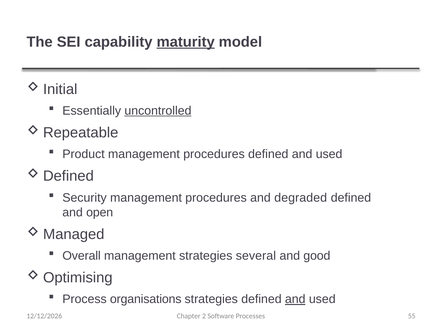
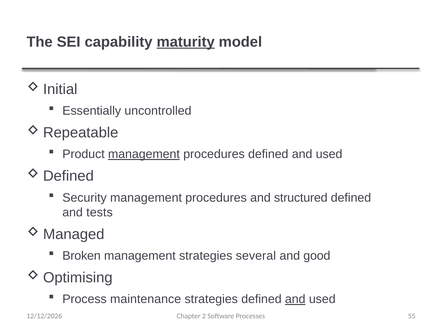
uncontrolled underline: present -> none (158, 111)
management underline: none -> present (144, 154)
degraded: degraded -> structured (301, 198)
open: open -> tests (100, 213)
Overall: Overall -> Broken (82, 256)
organisations: organisations -> maintenance (146, 300)
